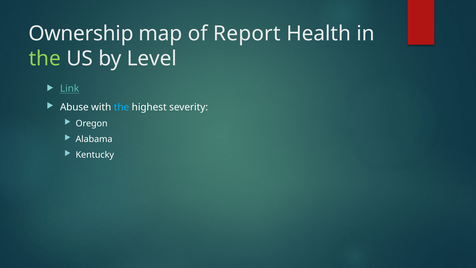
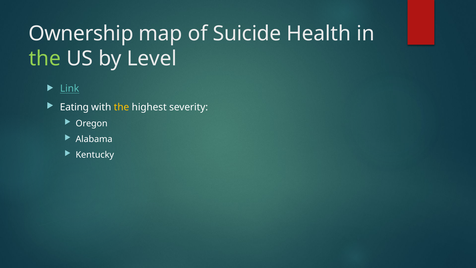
Report: Report -> Suicide (247, 33)
Abuse: Abuse -> Eating (74, 107)
the colour: light blue -> yellow (121, 107)
